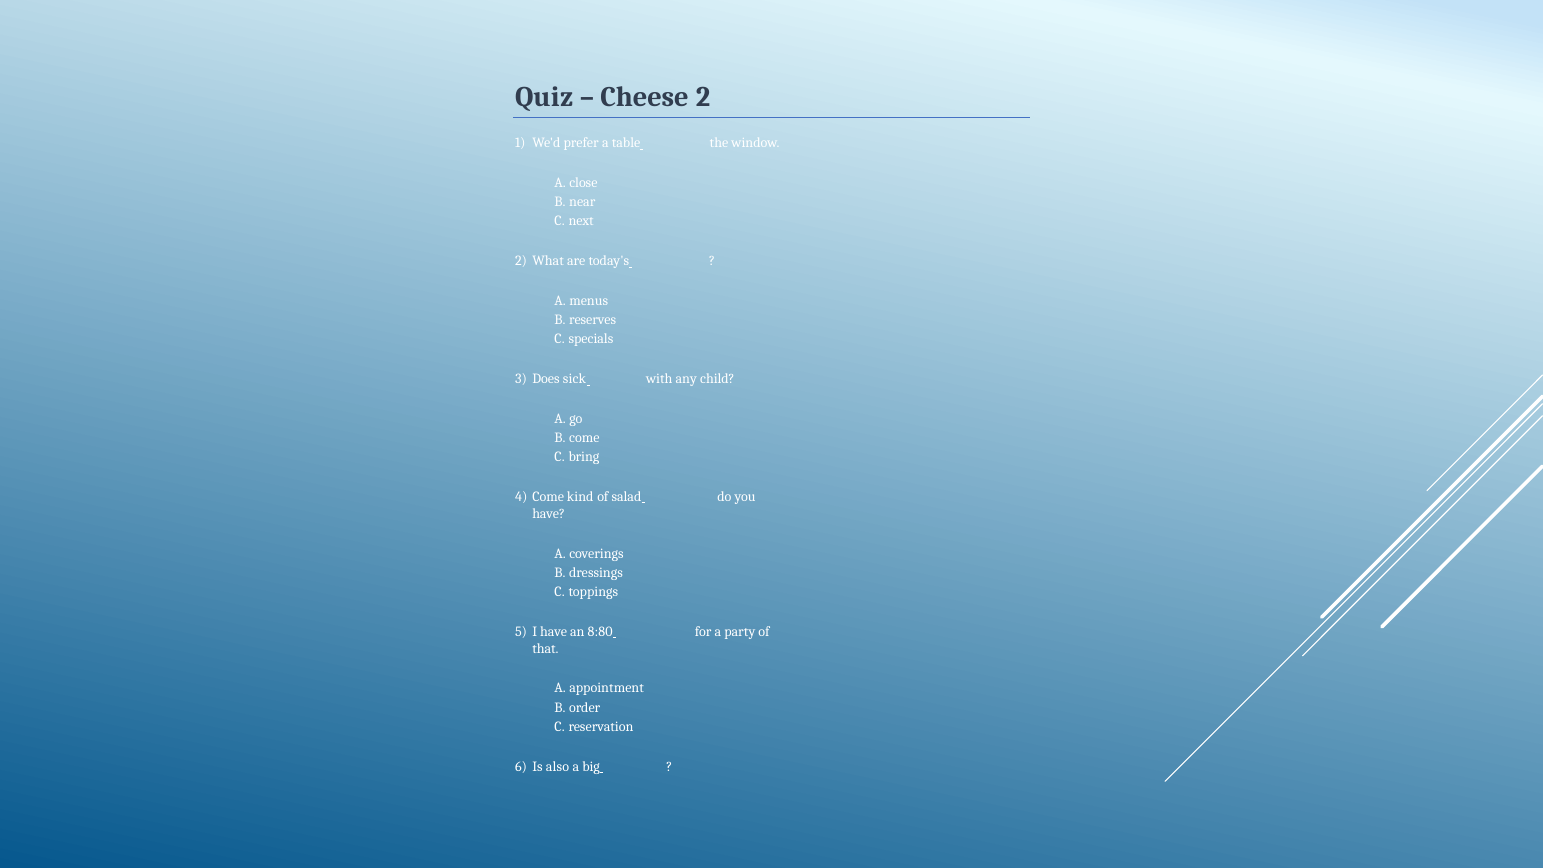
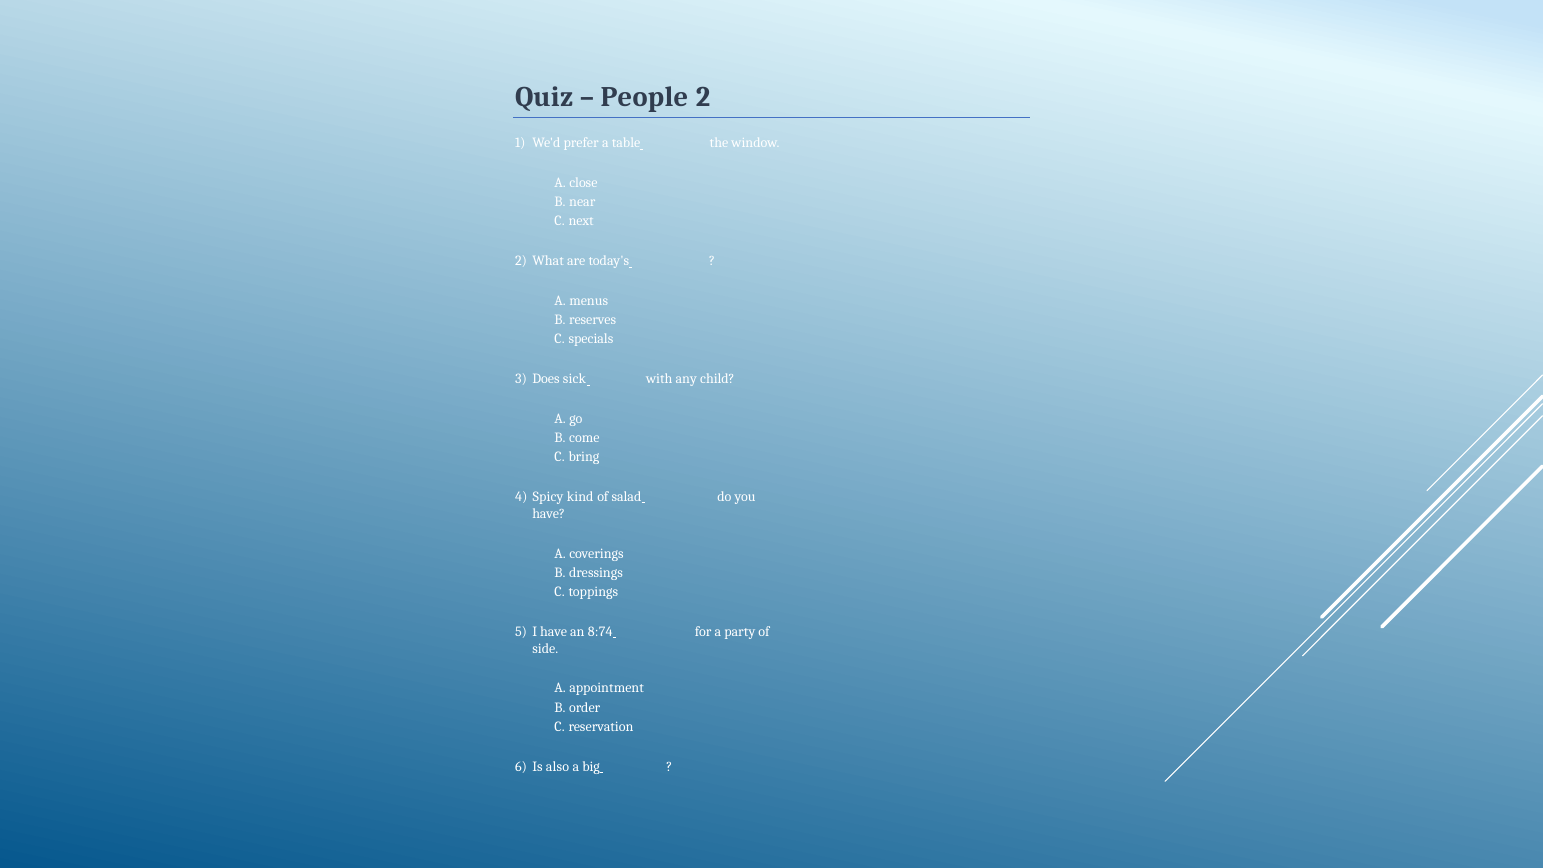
Cheese: Cheese -> People (644, 97)
Come: Come -> Spicy (548, 497)
8:80: 8:80 -> 8:74 (600, 631)
that: that -> side (545, 648)
